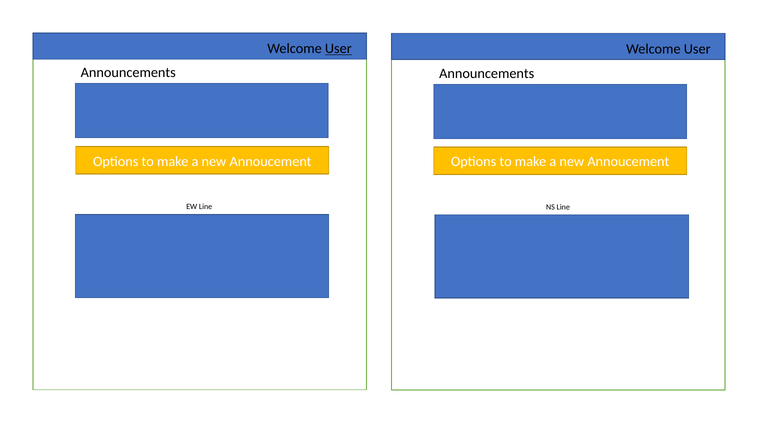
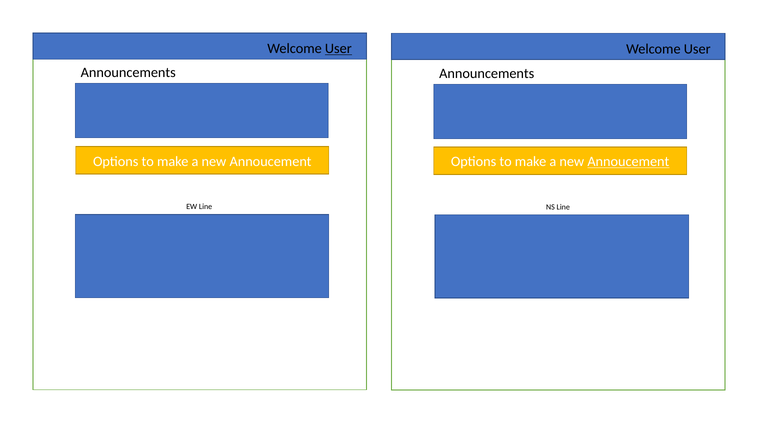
Annoucement underline: none -> present (628, 162)
